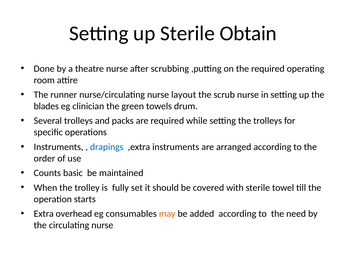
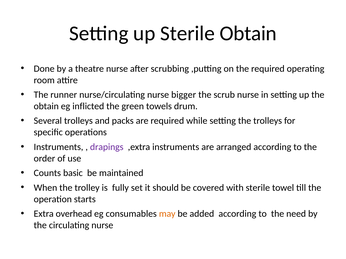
layout: layout -> bigger (184, 95)
blades: blades -> obtain (46, 106)
clinician: clinician -> inflicted (88, 106)
drapings colour: blue -> purple (107, 147)
